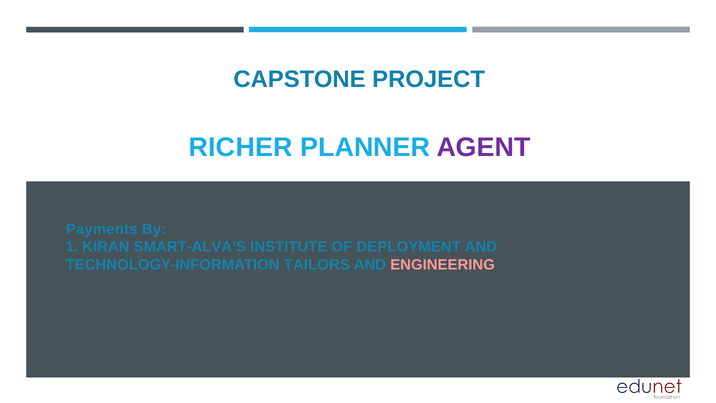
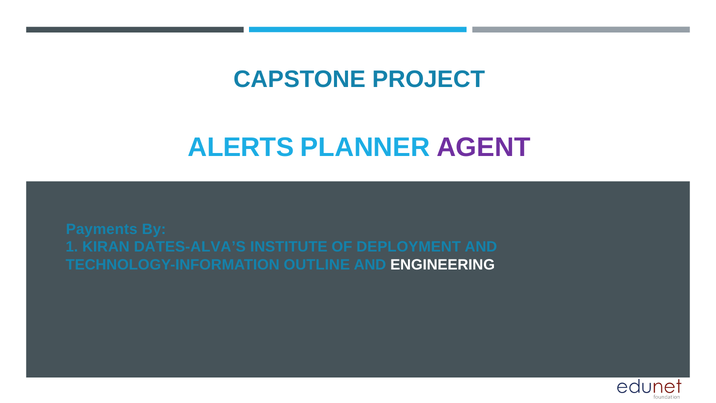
RICHER: RICHER -> ALERTS (241, 147)
SMART-ALVA’S: SMART-ALVA’S -> DATES-ALVA’S (190, 247)
TAILORS: TAILORS -> OUTLINE (317, 265)
ENGINEERING colour: pink -> white (443, 265)
